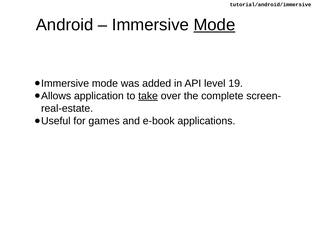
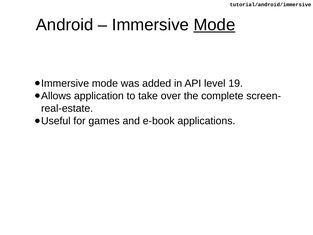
take underline: present -> none (148, 96)
